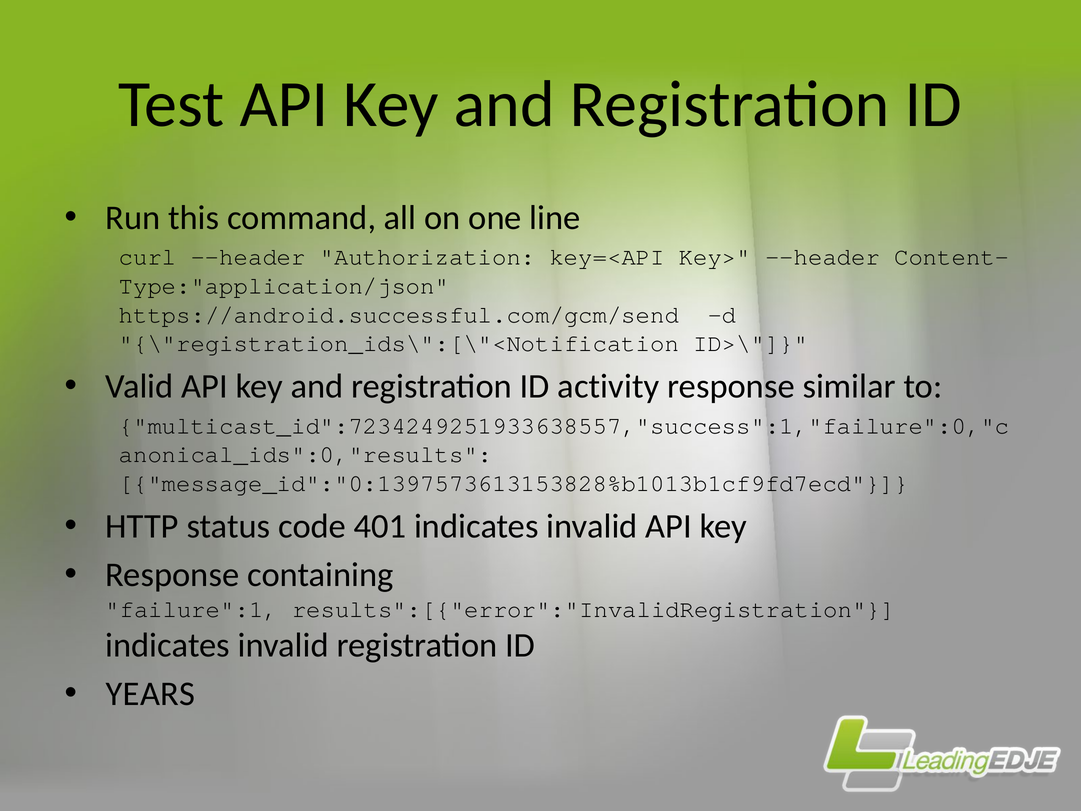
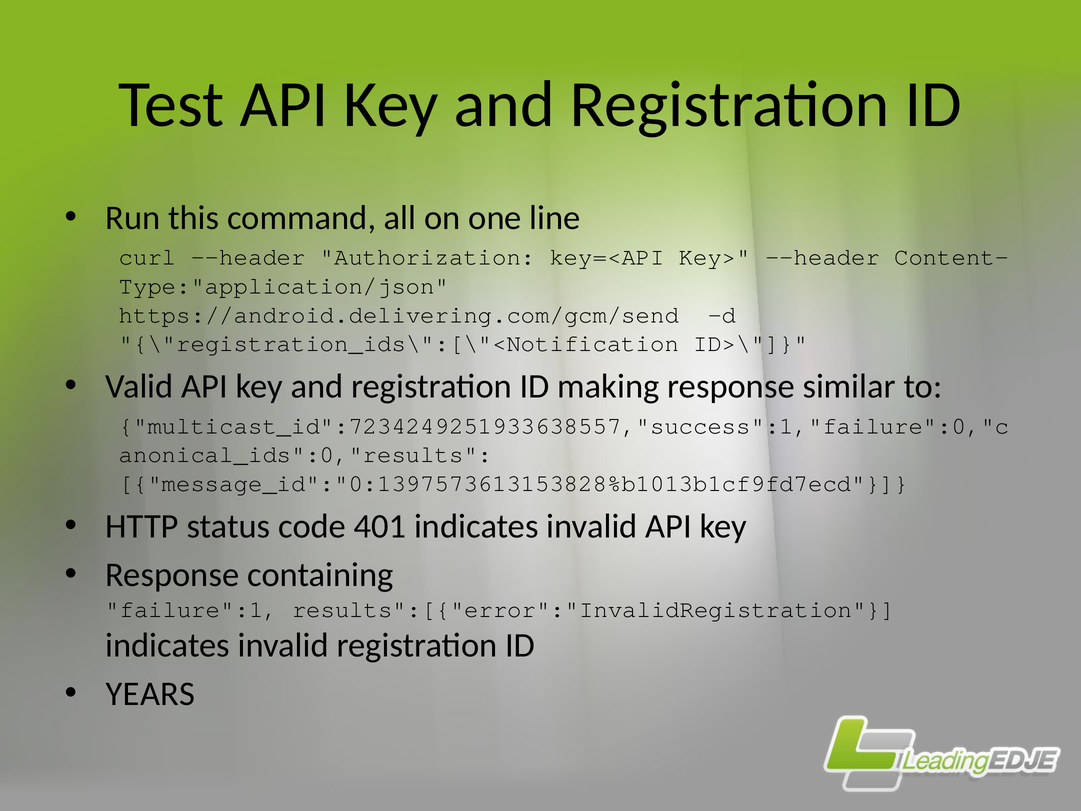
https://android.successful.com/gcm/send: https://android.successful.com/gcm/send -> https://android.delivering.com/gcm/send (399, 315)
activity: activity -> making (608, 386)
